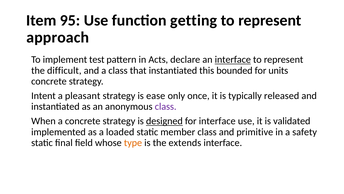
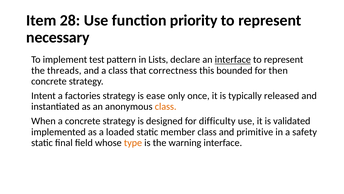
95: 95 -> 28 (70, 20)
getting: getting -> priority (194, 20)
approach: approach -> necessary (58, 37)
Acts: Acts -> Lists (158, 59)
difficult: difficult -> threads (64, 70)
that instantiated: instantiated -> correctness (173, 70)
units: units -> then (278, 70)
pleasant: pleasant -> factories (83, 96)
class colour: purple -> orange (166, 106)
designed underline: present -> none (164, 121)
for interface: interface -> difficulty (217, 121)
extends: extends -> warning (185, 142)
